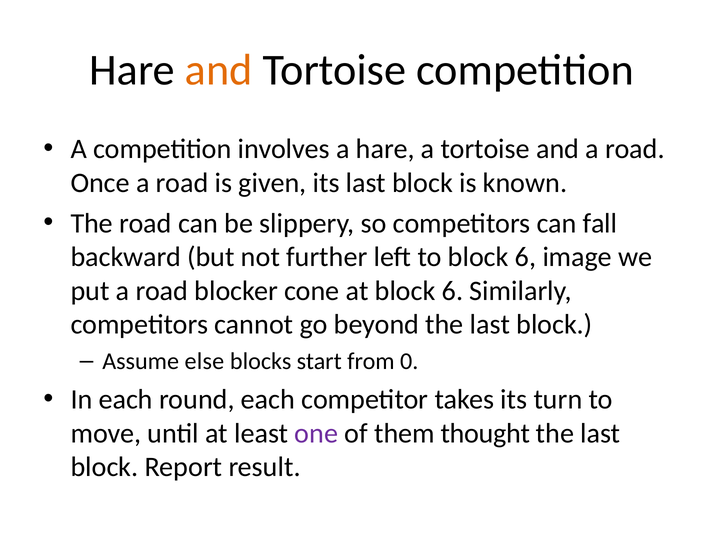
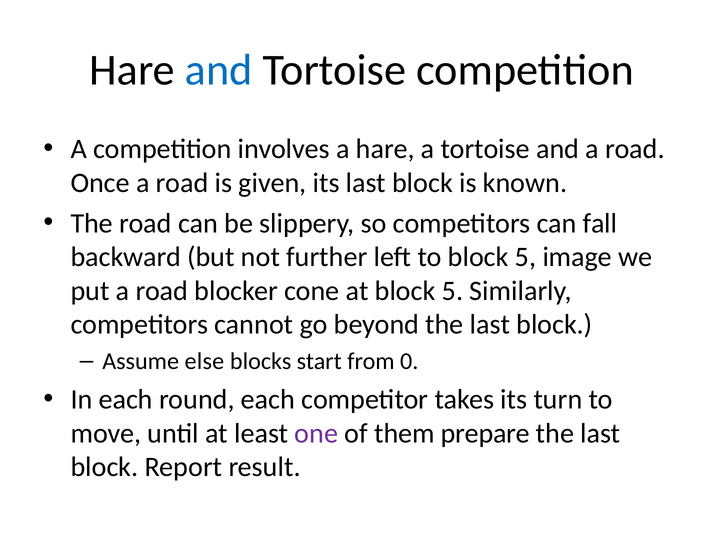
and colour: orange -> blue (219, 70)
to block 6: 6 -> 5 (526, 257)
at block 6: 6 -> 5 (452, 291)
thought: thought -> prepare (485, 433)
